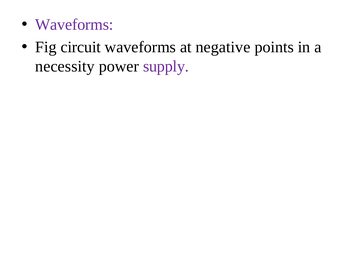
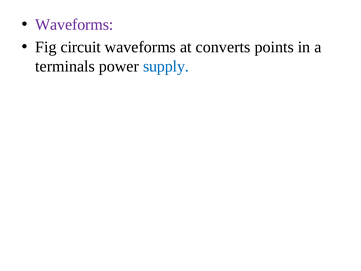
negative: negative -> converts (223, 47)
necessity: necessity -> terminals (65, 66)
supply colour: purple -> blue (166, 66)
